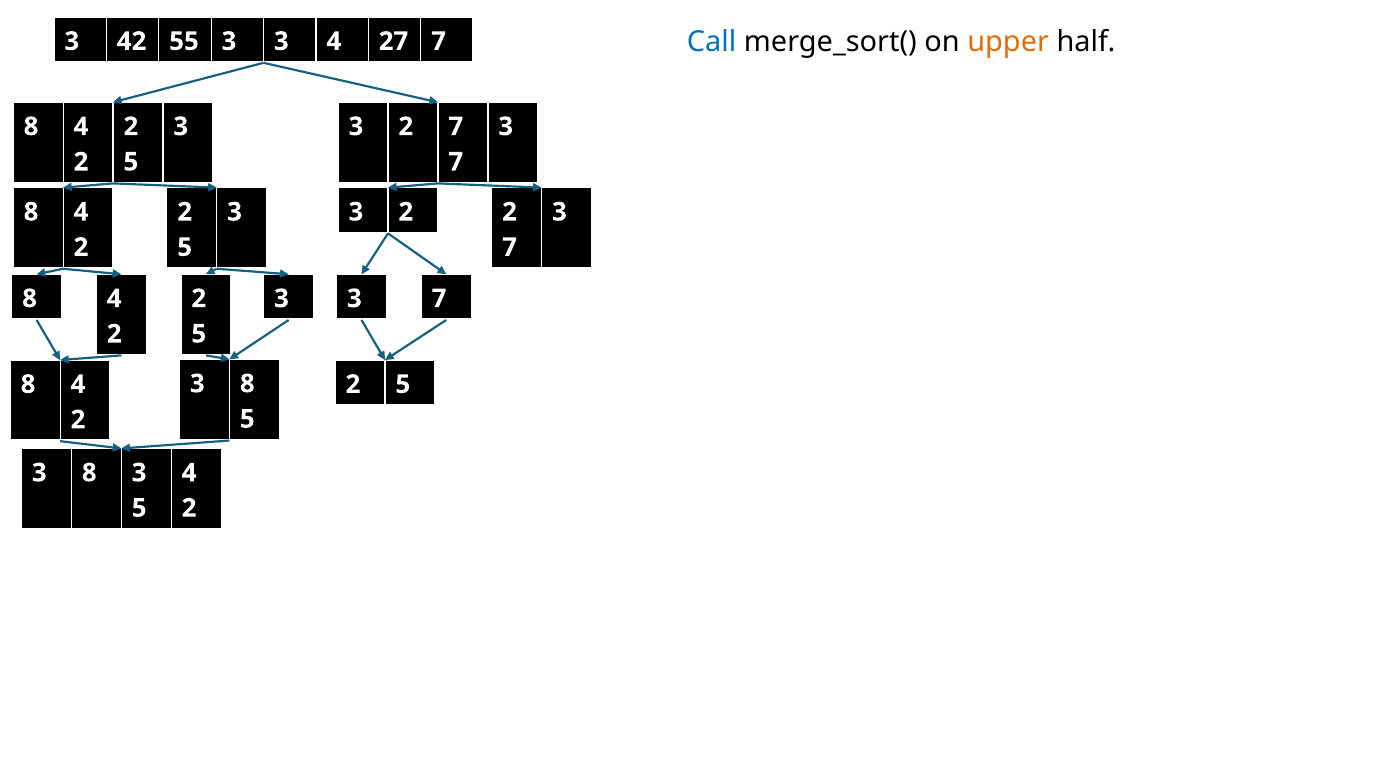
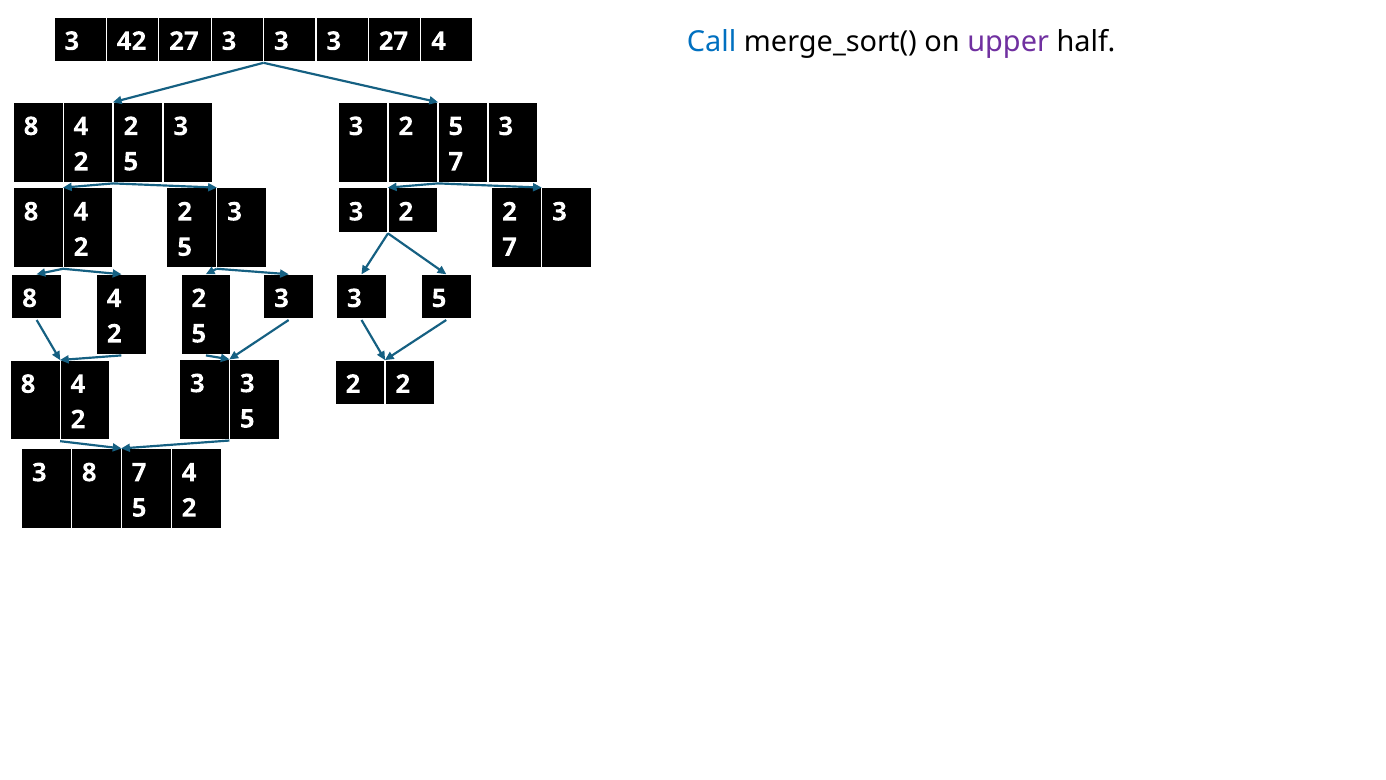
upper colour: orange -> purple (1008, 41)
42 55: 55 -> 27 (184, 41)
4: 4 -> 3 (334, 41)
27 7: 7 -> 4 (439, 41)
7: 7 -> 5 (456, 127)
7: 7 -> 5 (439, 298)
8: 8 -> 3 (247, 384)
5: 5 -> 2 (403, 384)
8 3: 3 -> 7 (139, 473)
